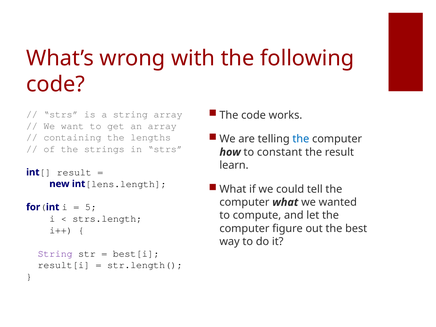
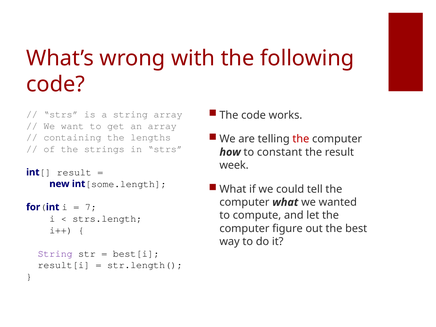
the colour: blue -> red (301, 139)
learn: learn -> week (234, 165)
lens.length: lens.length -> some.length (126, 184)
5: 5 -> 7 (91, 207)
